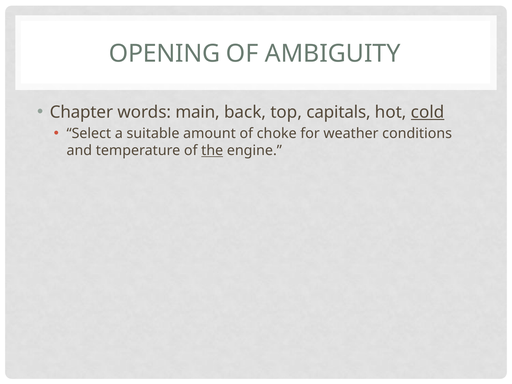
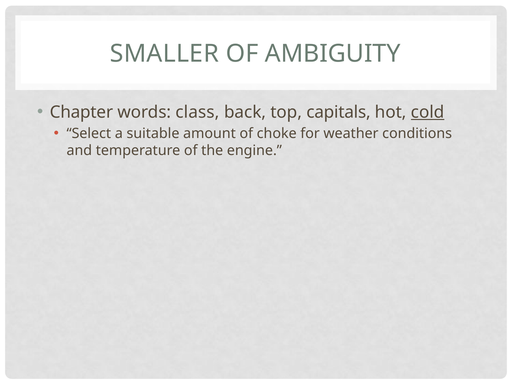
OPENING: OPENING -> SMALLER (164, 54)
main: main -> class (197, 112)
the underline: present -> none (212, 151)
